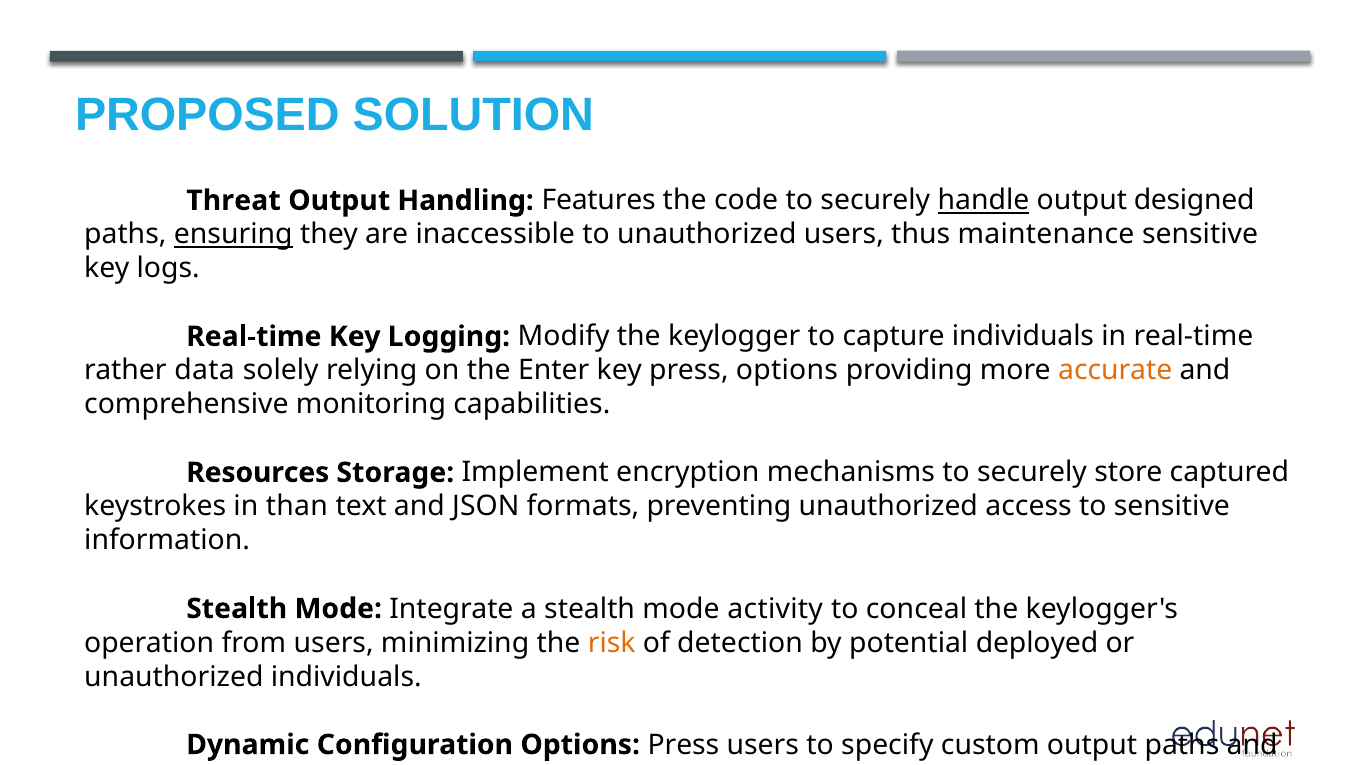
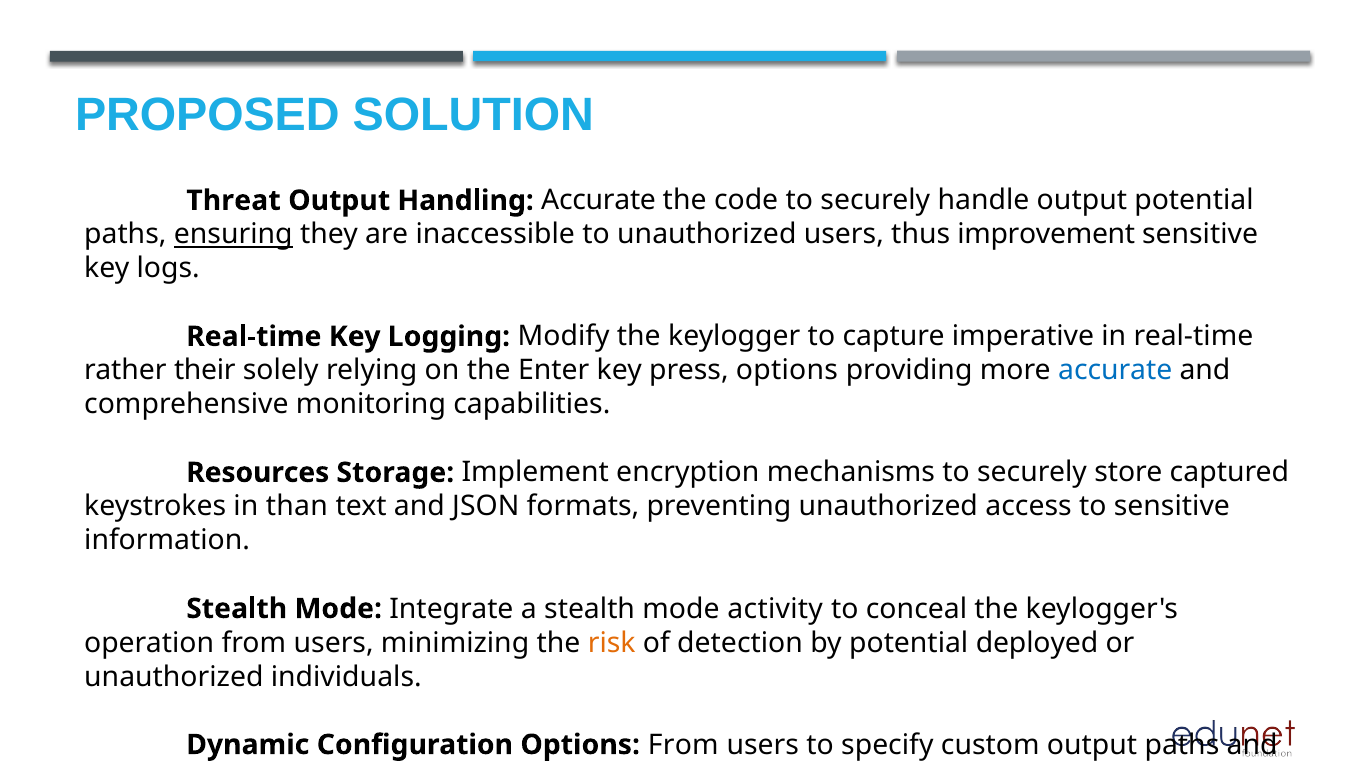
Handling Features: Features -> Accurate (599, 201)
handle underline: present -> none (984, 201)
output designed: designed -> potential (1194, 201)
maintenance: maintenance -> improvement (1046, 235)
capture individuals: individuals -> imperative (1023, 337)
data: data -> their (205, 371)
accurate colour: orange -> blue (1115, 371)
Press: Press -> From (683, 745)
